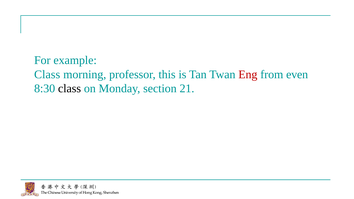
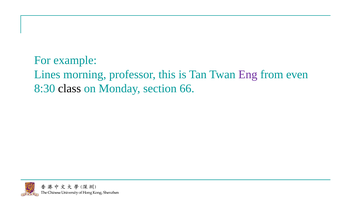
Class: Class -> Lines (47, 74)
Eng colour: red -> purple (248, 74)
21: 21 -> 66 (187, 89)
